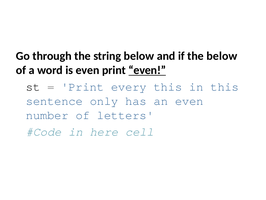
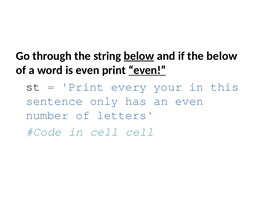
below underline: none -> present (139, 56)
every this: this -> your (168, 87)
in here: here -> cell (104, 131)
